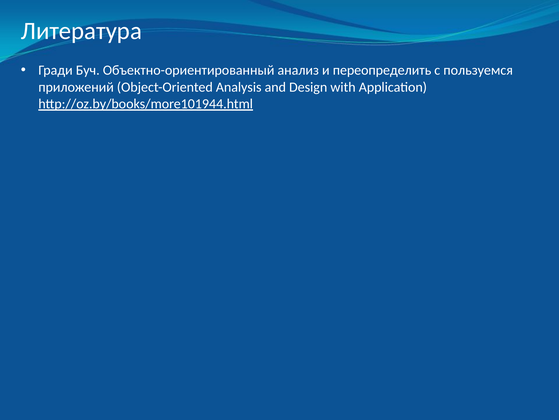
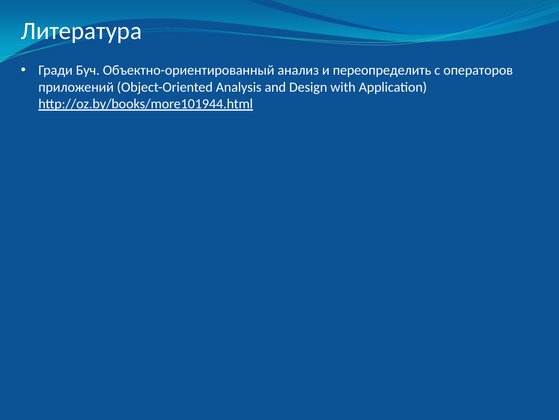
пользуемся: пользуемся -> операторов (478, 70)
